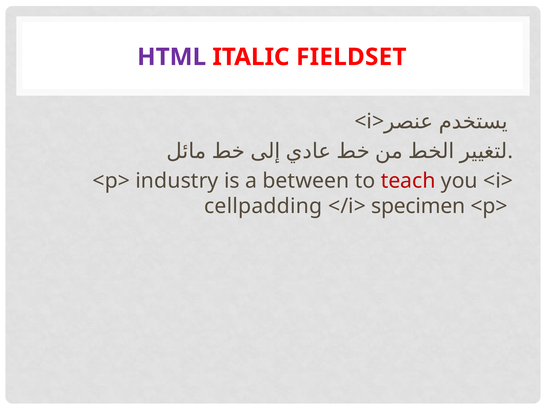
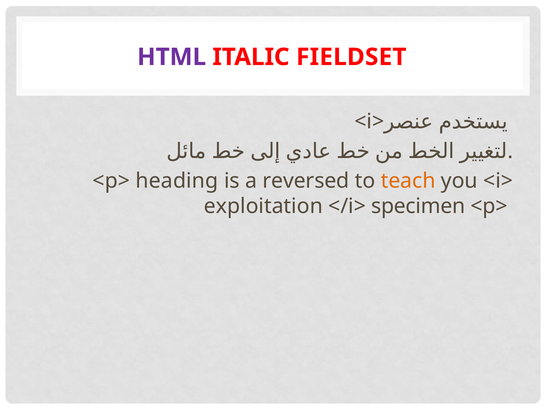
industry: industry -> heading (177, 181)
between: between -> reversed (306, 181)
teach colour: red -> orange (408, 181)
cellpadding: cellpadding -> exploitation (263, 206)
